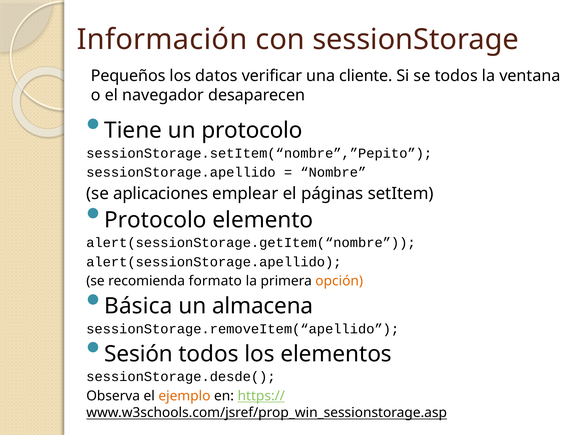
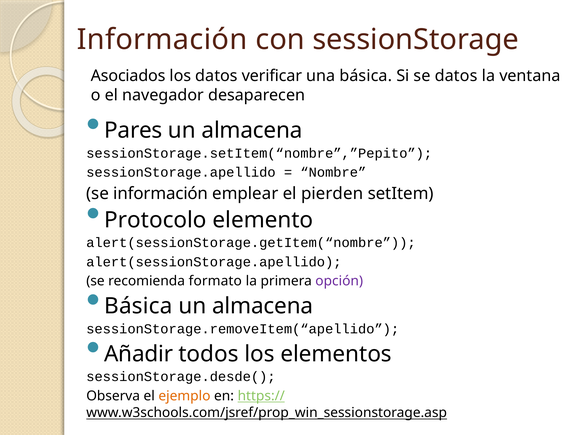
Pequeños: Pequeños -> Asociados (128, 76)
una cliente: cliente -> básica (366, 76)
se todos: todos -> datos (456, 76)
Tiene: Tiene -> Pares (133, 130)
protocolo: protocolo -> almacena (252, 130)
se aplicaciones: aplicaciones -> información (161, 194)
páginas: páginas -> pierden (332, 194)
opción colour: orange -> purple (339, 281)
Sesión: Sesión -> Añadir (139, 354)
